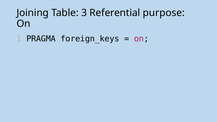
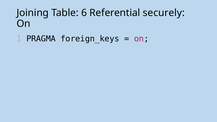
3: 3 -> 6 (84, 13)
purpose: purpose -> securely (164, 13)
